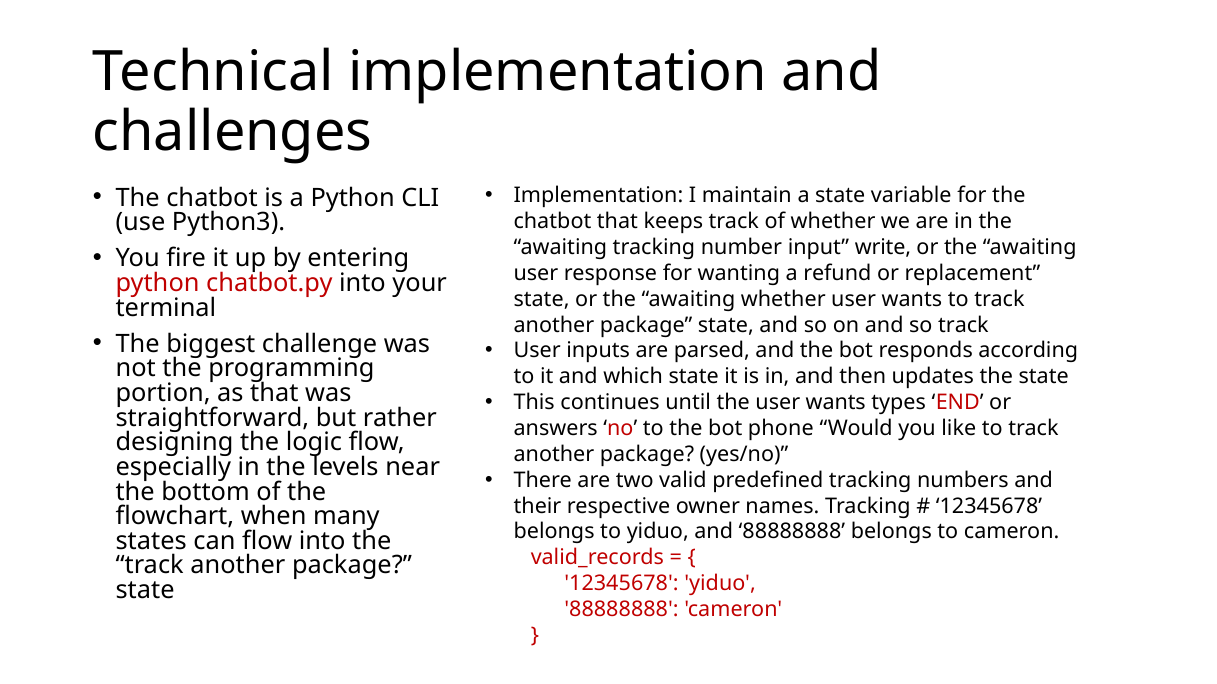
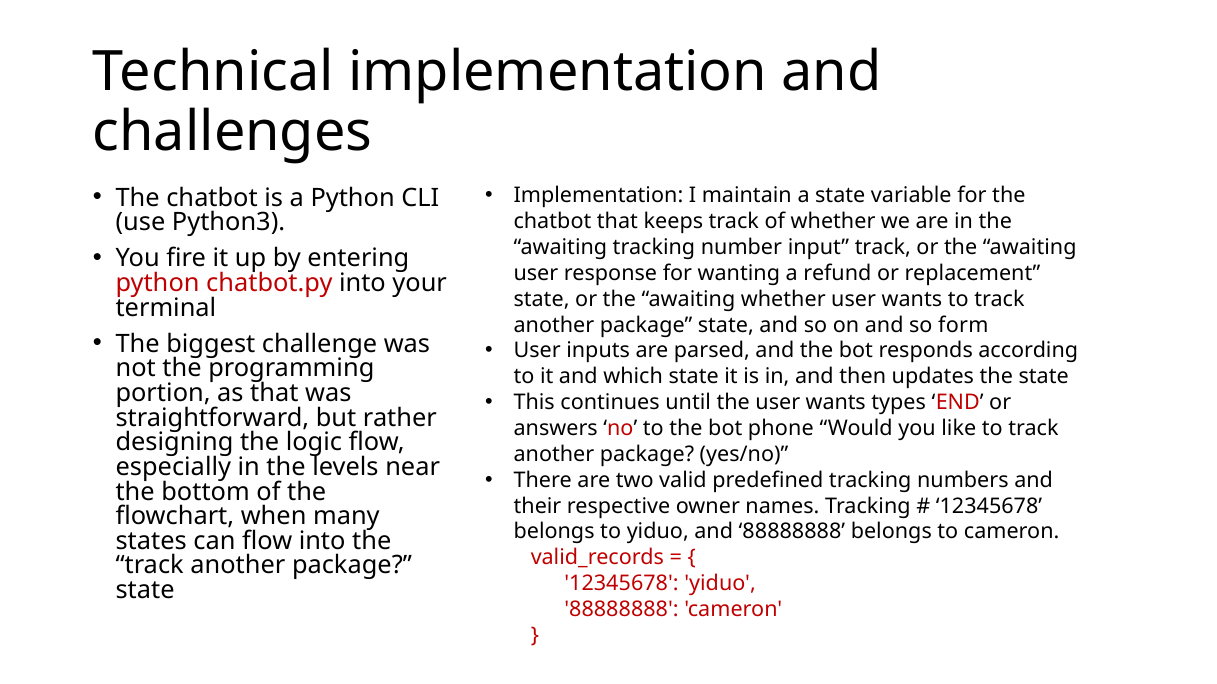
input write: write -> track (883, 248)
so track: track -> form (963, 325)
